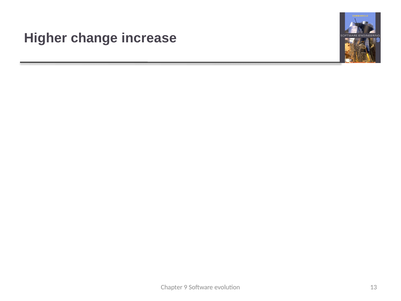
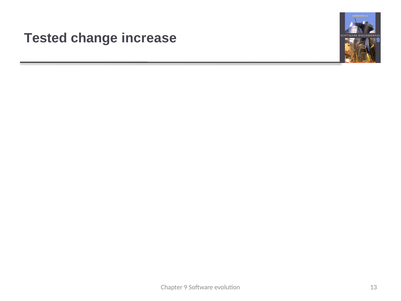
Higher: Higher -> Tested (46, 38)
